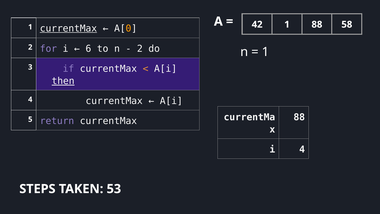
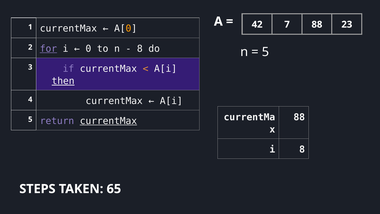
42 1: 1 -> 7 (287, 24)
58: 58 -> 23 (347, 24)
currentMax underline: present -> none (68, 28)
for underline: none -> present (48, 49)
6: 6 -> 0 (88, 49)
2: 2 -> 8 (140, 49)
1: 1 -> 5 (266, 52)
currentMax underline: none -> present (108, 121)
i 4: 4 -> 8 (302, 149)
53: 53 -> 65 (114, 189)
